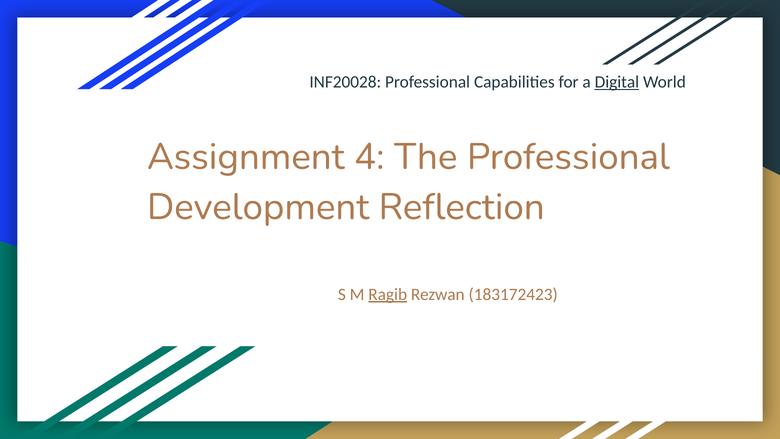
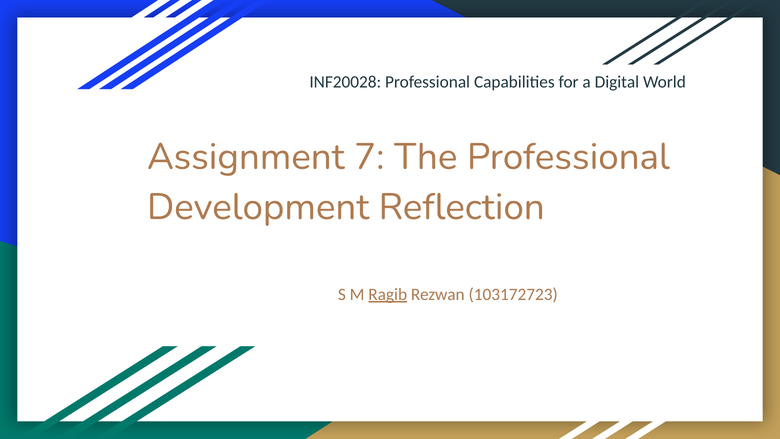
Digital underline: present -> none (617, 82)
4: 4 -> 7 (369, 157)
183172423: 183172423 -> 103172723 (513, 294)
